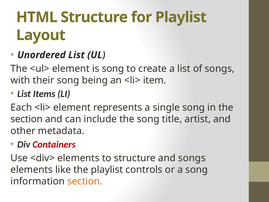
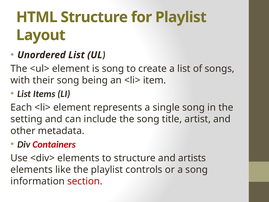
section: section -> setting (27, 119)
and songs: songs -> artists (192, 158)
section colour: orange -> red (85, 181)
